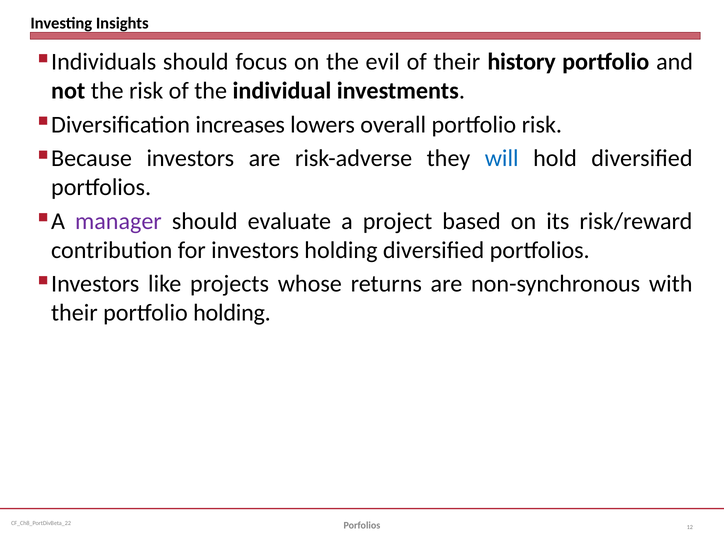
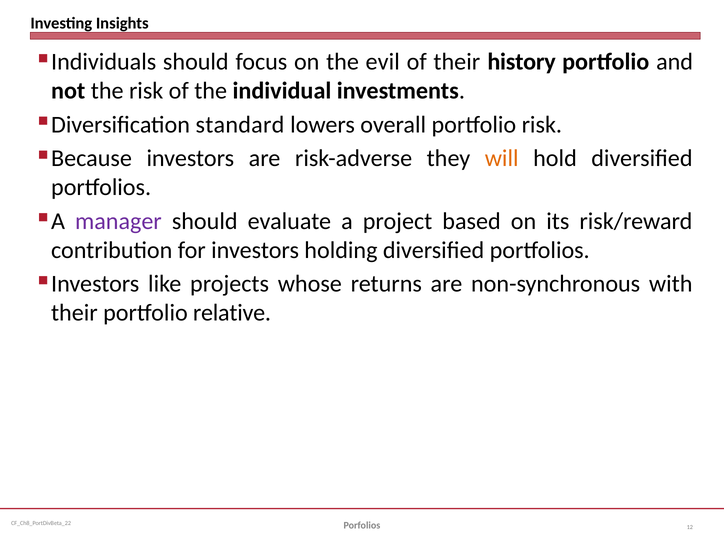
increases: increases -> standard (240, 125)
will colour: blue -> orange (502, 158)
portfolio holding: holding -> relative (232, 313)
